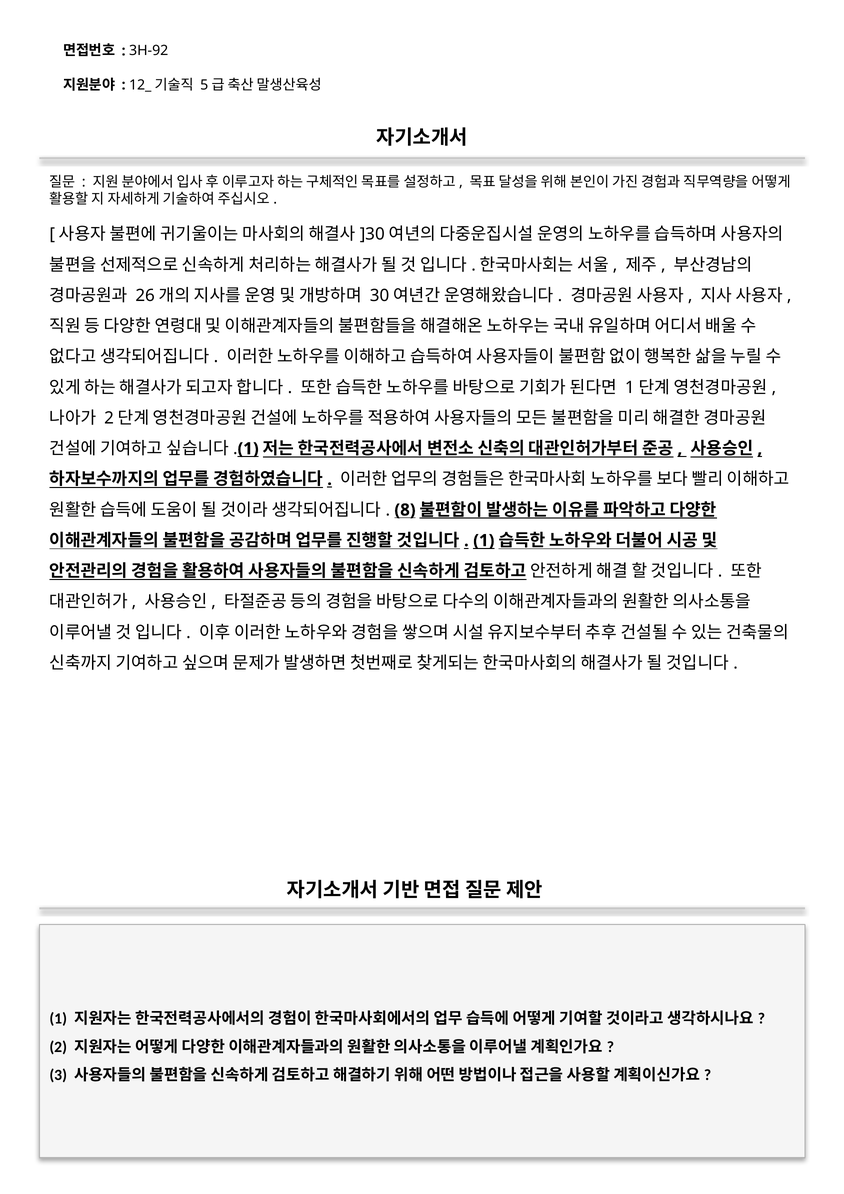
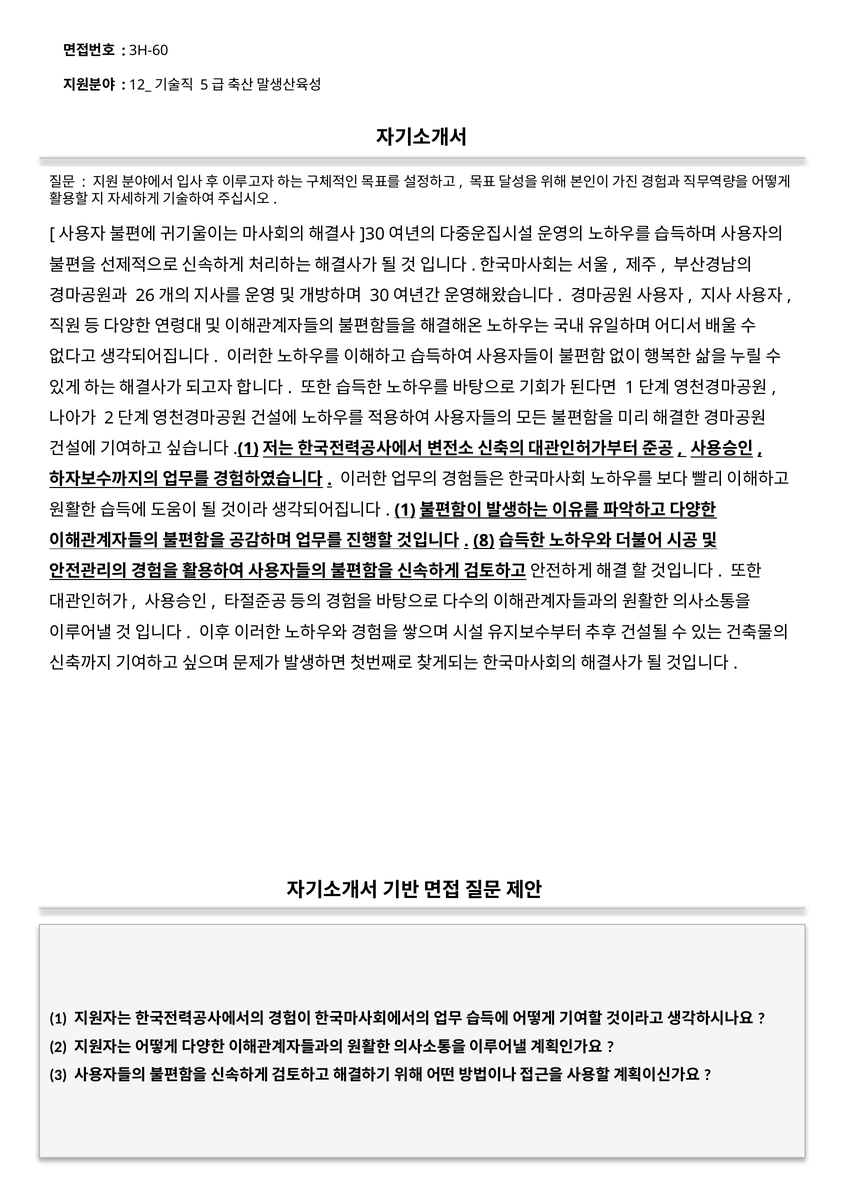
3H-92: 3H-92 -> 3H-60 (149, 51)
8: 8 -> 1 (405, 510)
1: 1 -> 8 (484, 540)
